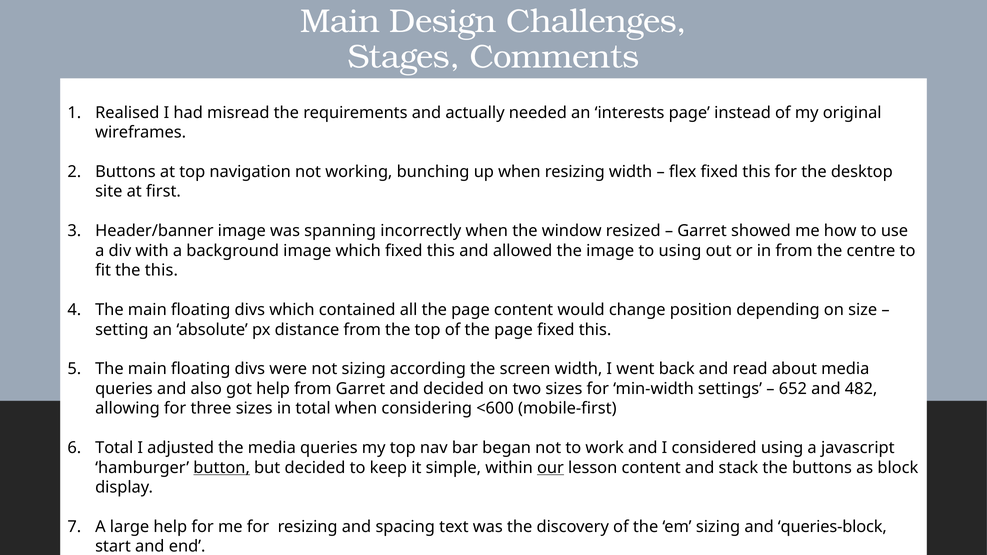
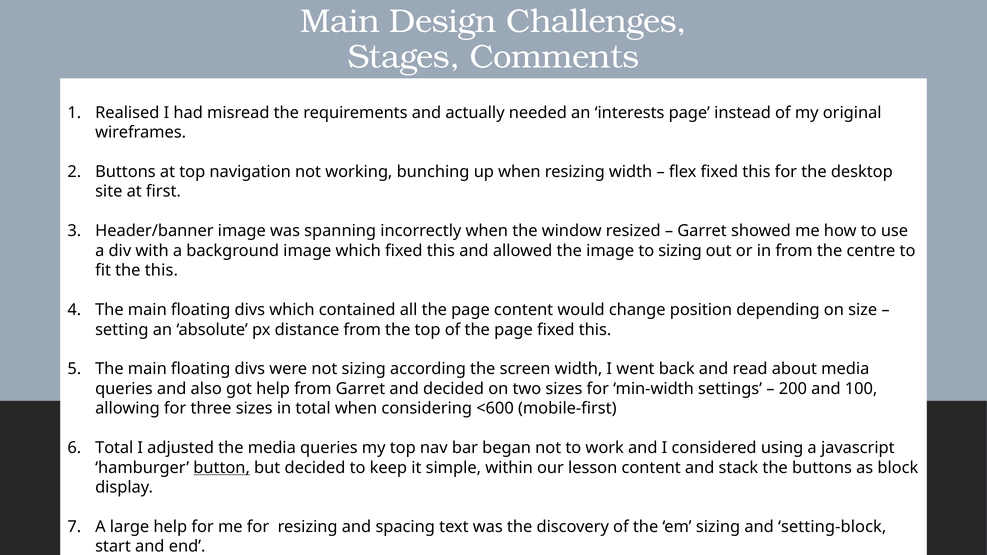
to using: using -> sizing (680, 251)
652: 652 -> 200 (793, 389)
482: 482 -> 100 (861, 389)
our underline: present -> none (550, 468)
queries-block: queries-block -> setting-block (832, 527)
